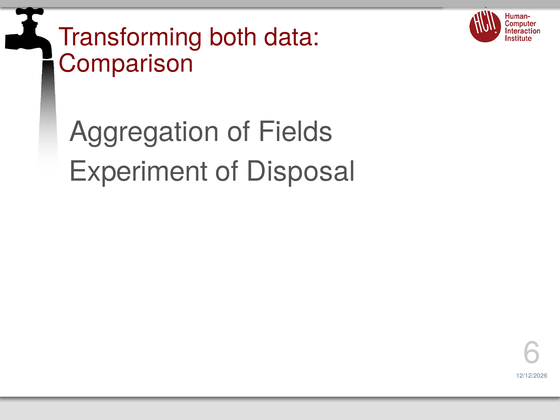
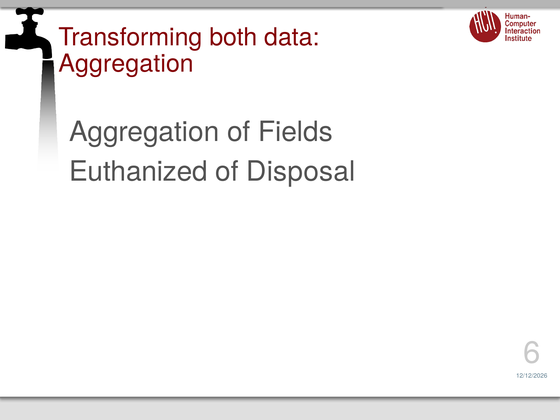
Comparison: Comparison -> Aggregation (126, 64)
Experiment: Experiment -> Euthanized (138, 172)
